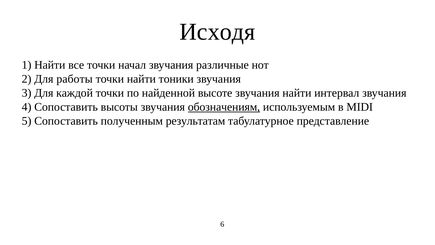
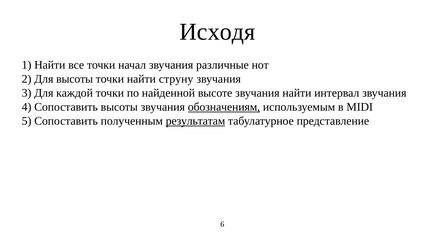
Для работы: работы -> высоты (75, 79)
тоники: тоники -> струну (176, 79)
результатам underline: none -> present (195, 121)
